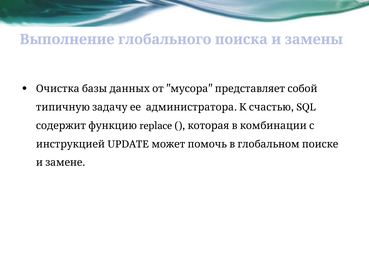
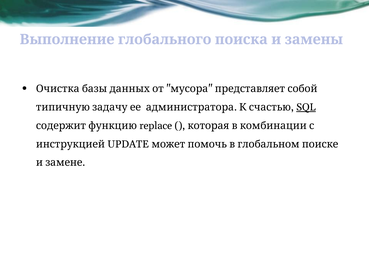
SQL underline: none -> present (306, 107)
